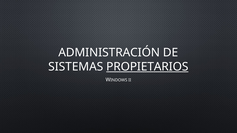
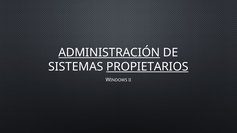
ADMINISTRACIÓN underline: none -> present (109, 53)
